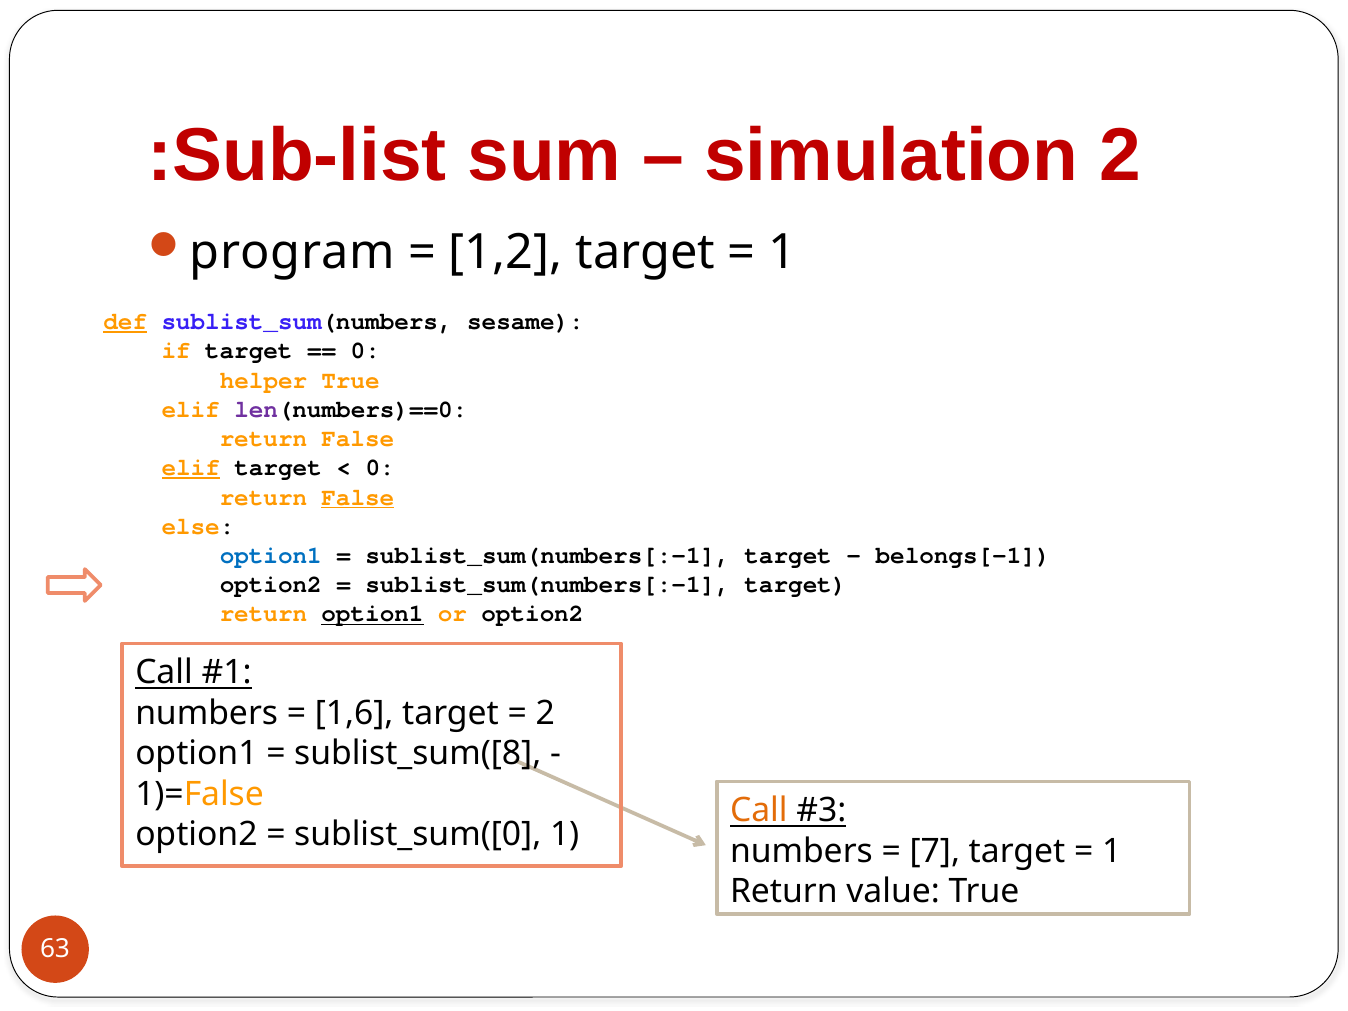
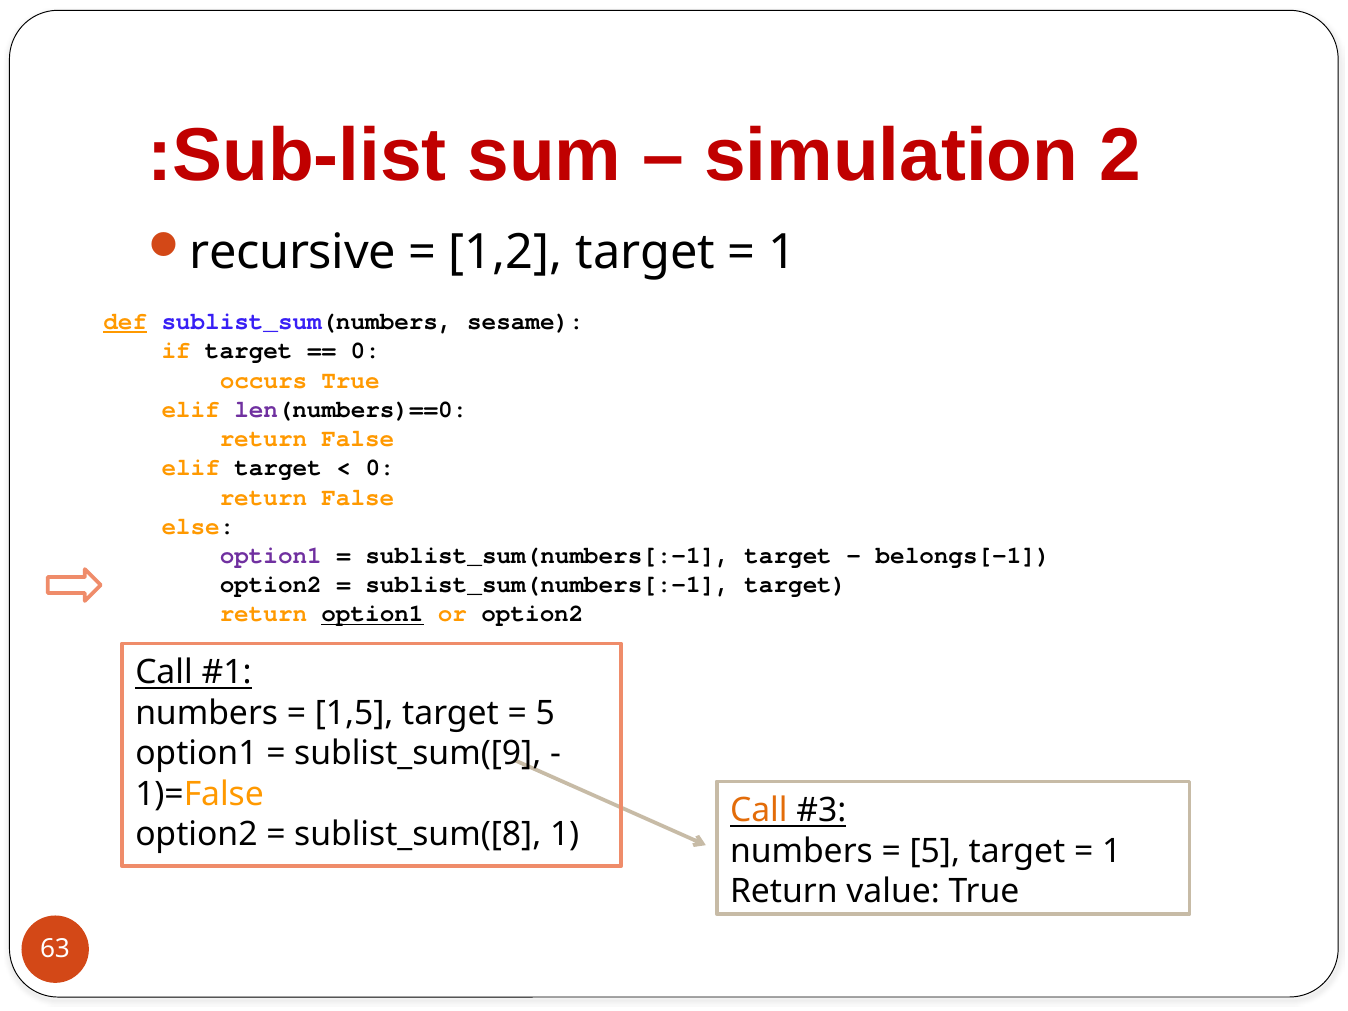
program: program -> recursive (293, 253)
helper: helper -> occurs (264, 380)
elif underline: present -> none (191, 468)
False underline: present -> none (358, 497)
option1 colour: blue -> purple (271, 555)
1,6: 1,6 -> 1,5 (354, 713)
2: 2 -> 5 (545, 713)
sublist_sum([8: sublist_sum([8 -> sublist_sum([9 (418, 754)
sublist_sum([0: sublist_sum([0 -> sublist_sum([8 (418, 834)
7: 7 -> 5 (935, 851)
